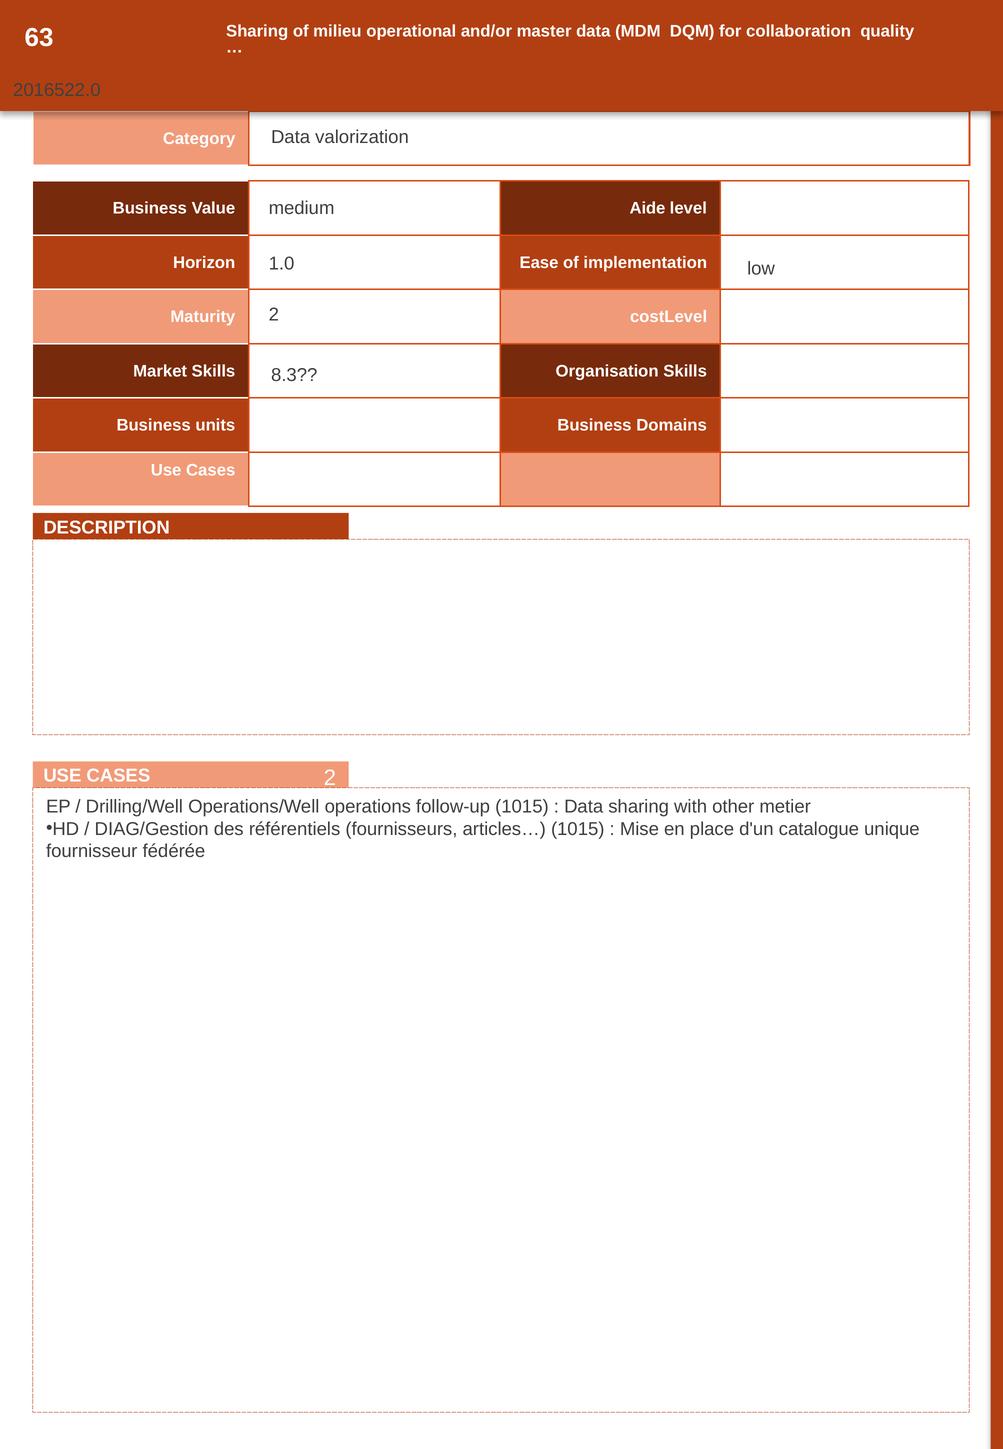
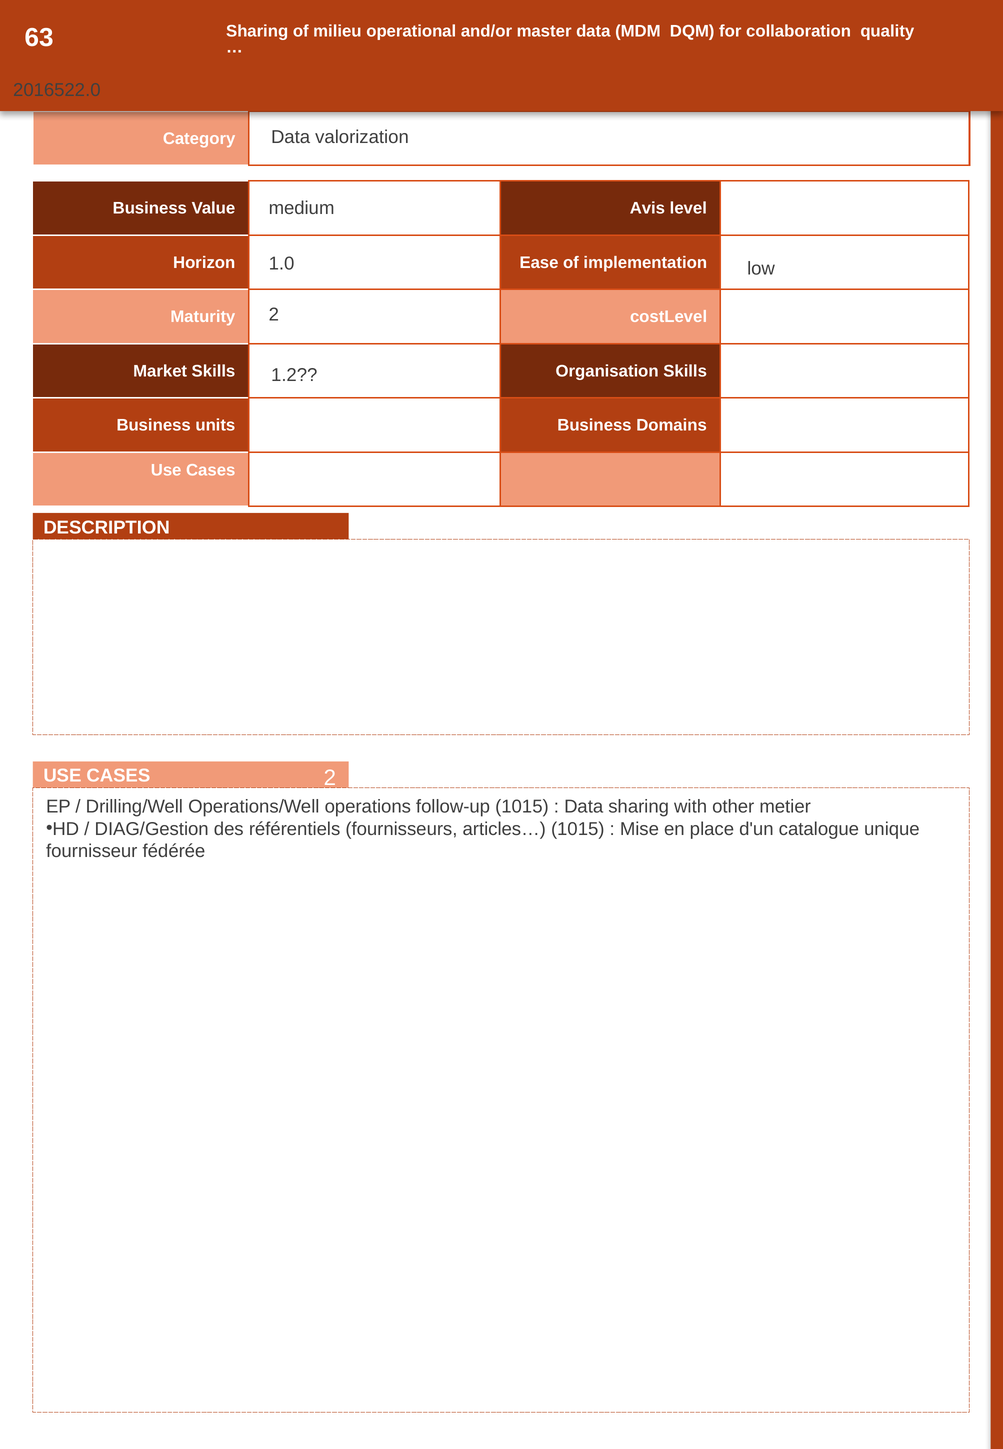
Aide: Aide -> Avis (647, 208)
8.3: 8.3 -> 1.2 (294, 375)
